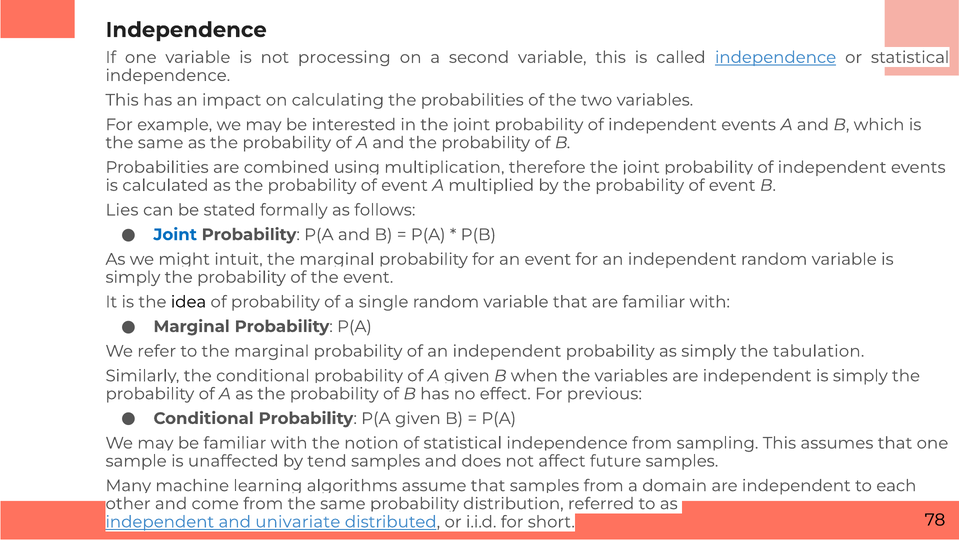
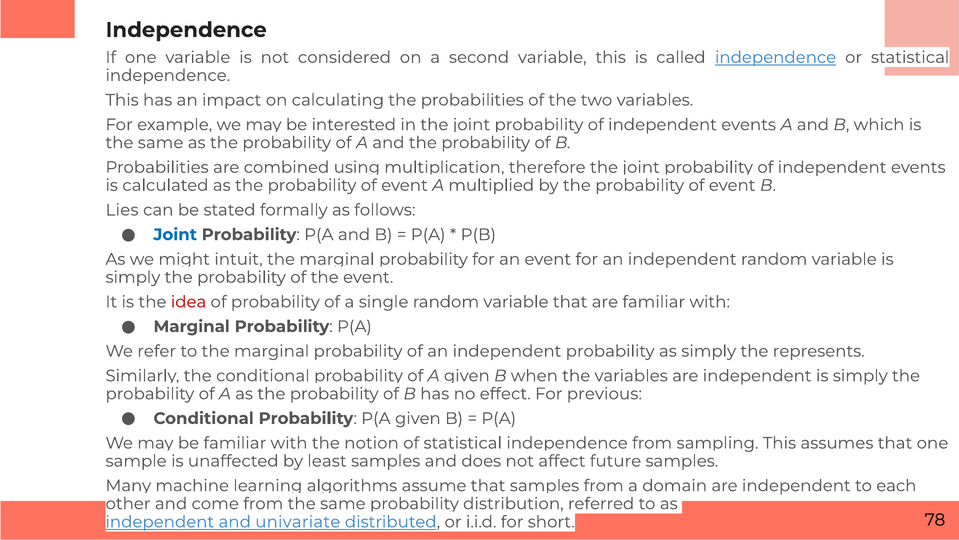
processing: processing -> considered (344, 57)
idea colour: black -> red (189, 302)
tabulation: tabulation -> represents (819, 351)
tend: tend -> least (327, 461)
